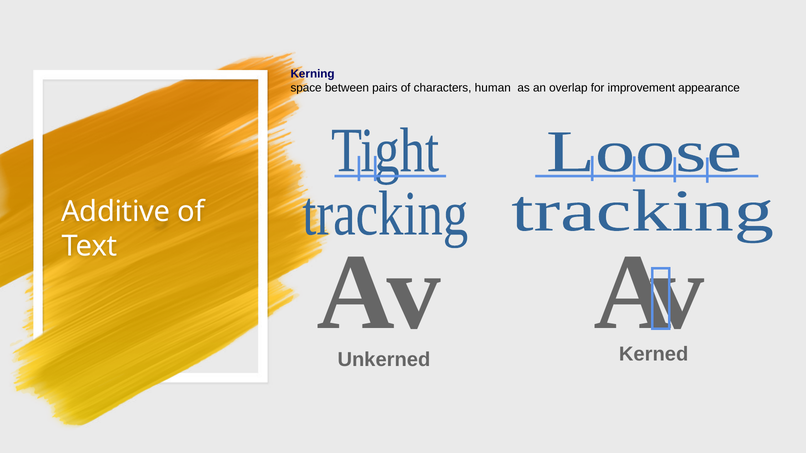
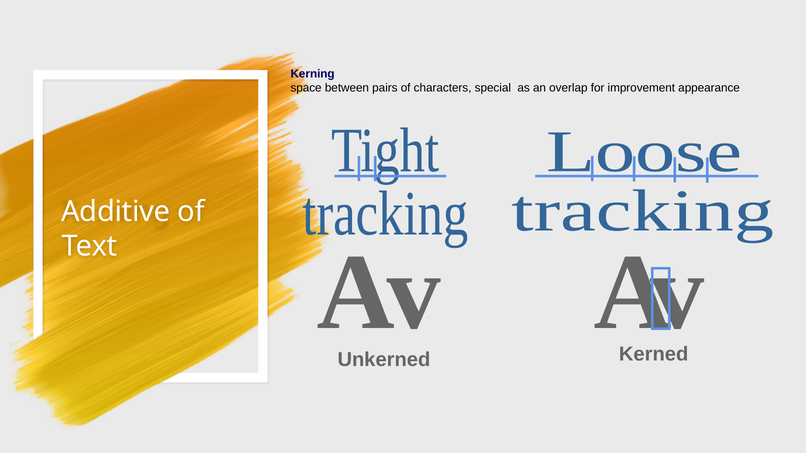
human: human -> special (493, 88)
